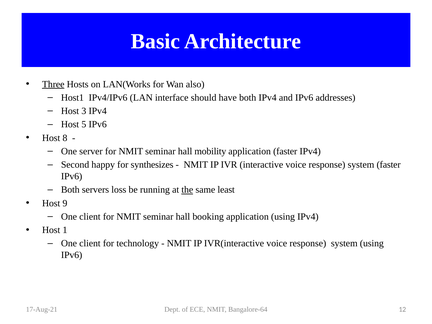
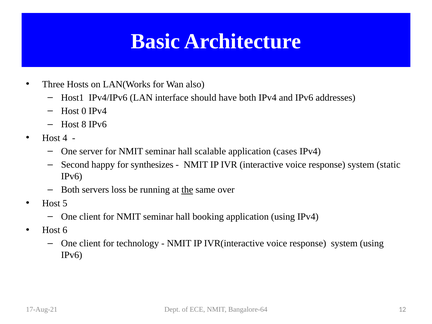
Three underline: present -> none (53, 84)
3: 3 -> 0 (84, 111)
5: 5 -> 8 (84, 124)
8: 8 -> 4 (65, 138)
mobility: mobility -> scalable (210, 151)
application faster: faster -> cases (285, 151)
system faster: faster -> static (389, 165)
least: least -> over (226, 190)
9: 9 -> 5 (65, 203)
1: 1 -> 6 (65, 230)
